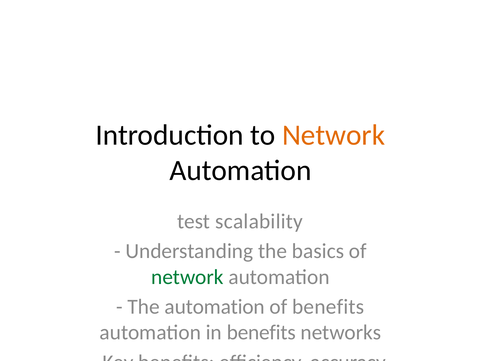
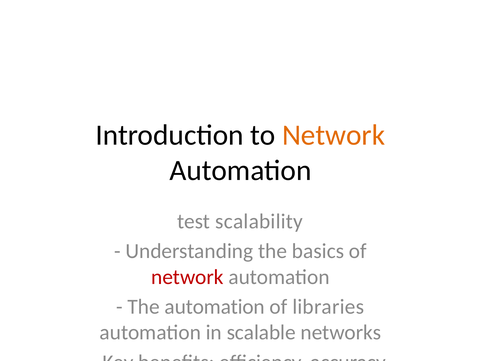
network colour: green -> red (187, 277)
of benefits: benefits -> libraries (328, 307)
in benefits: benefits -> scalable (261, 332)
